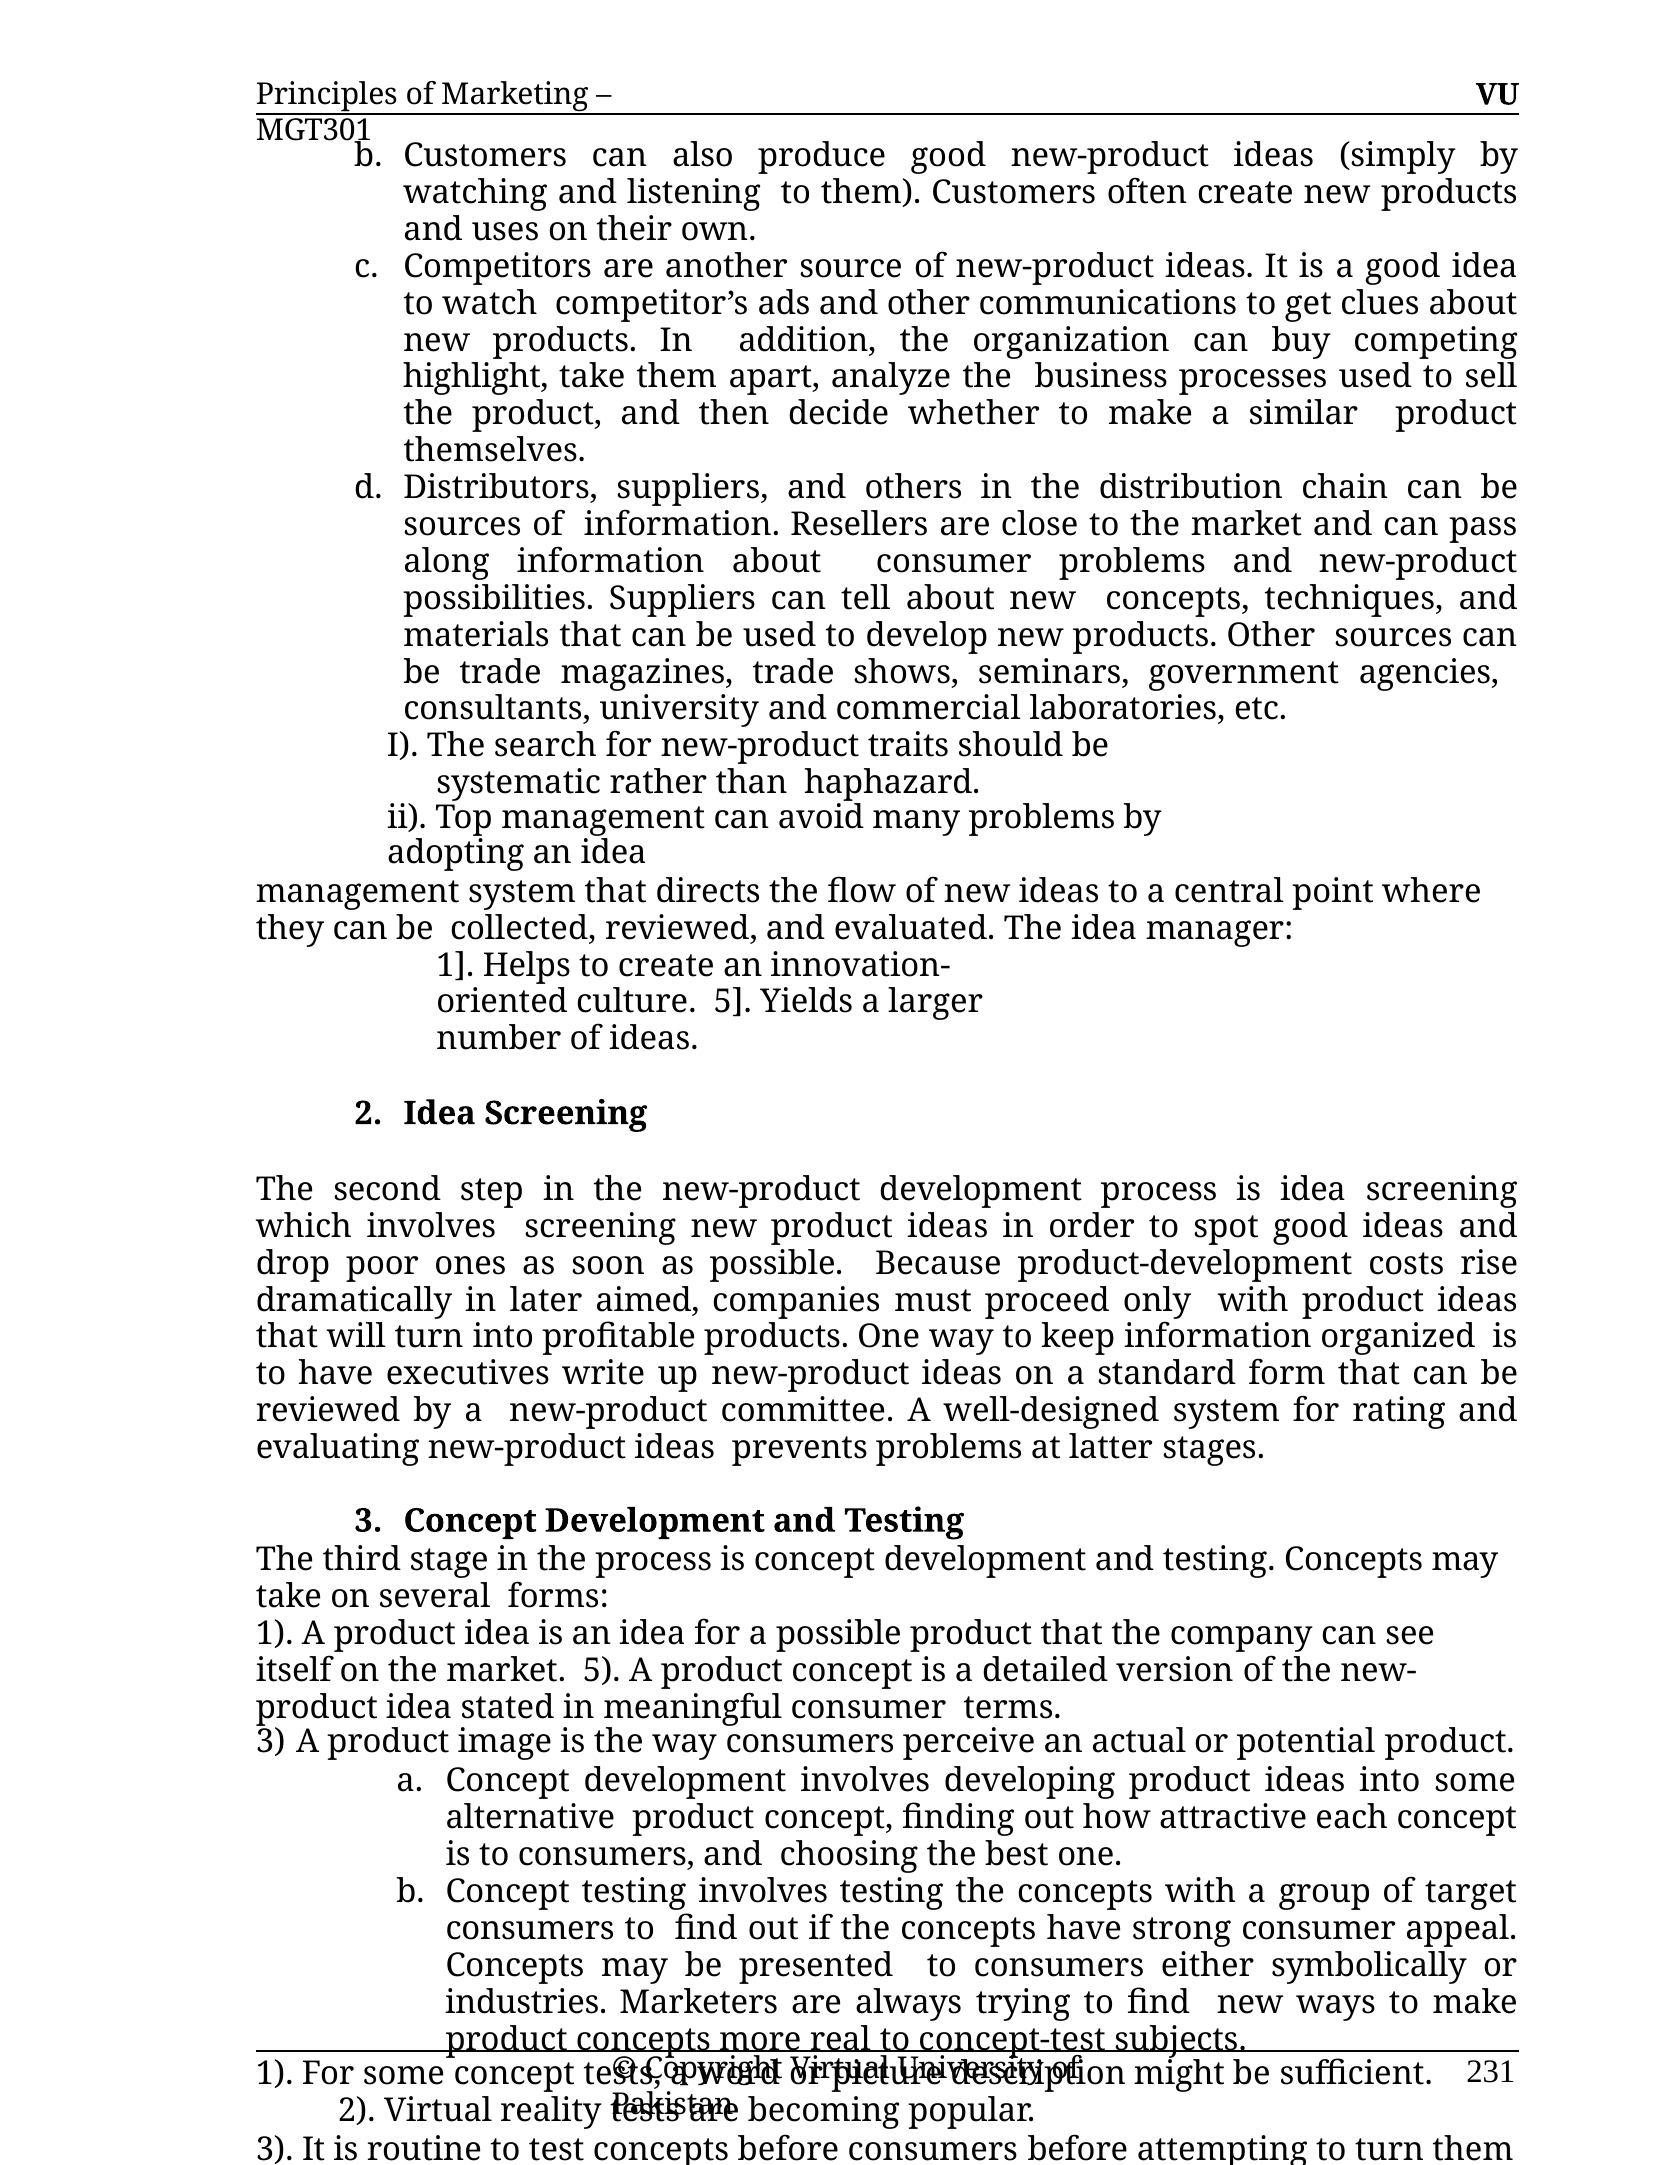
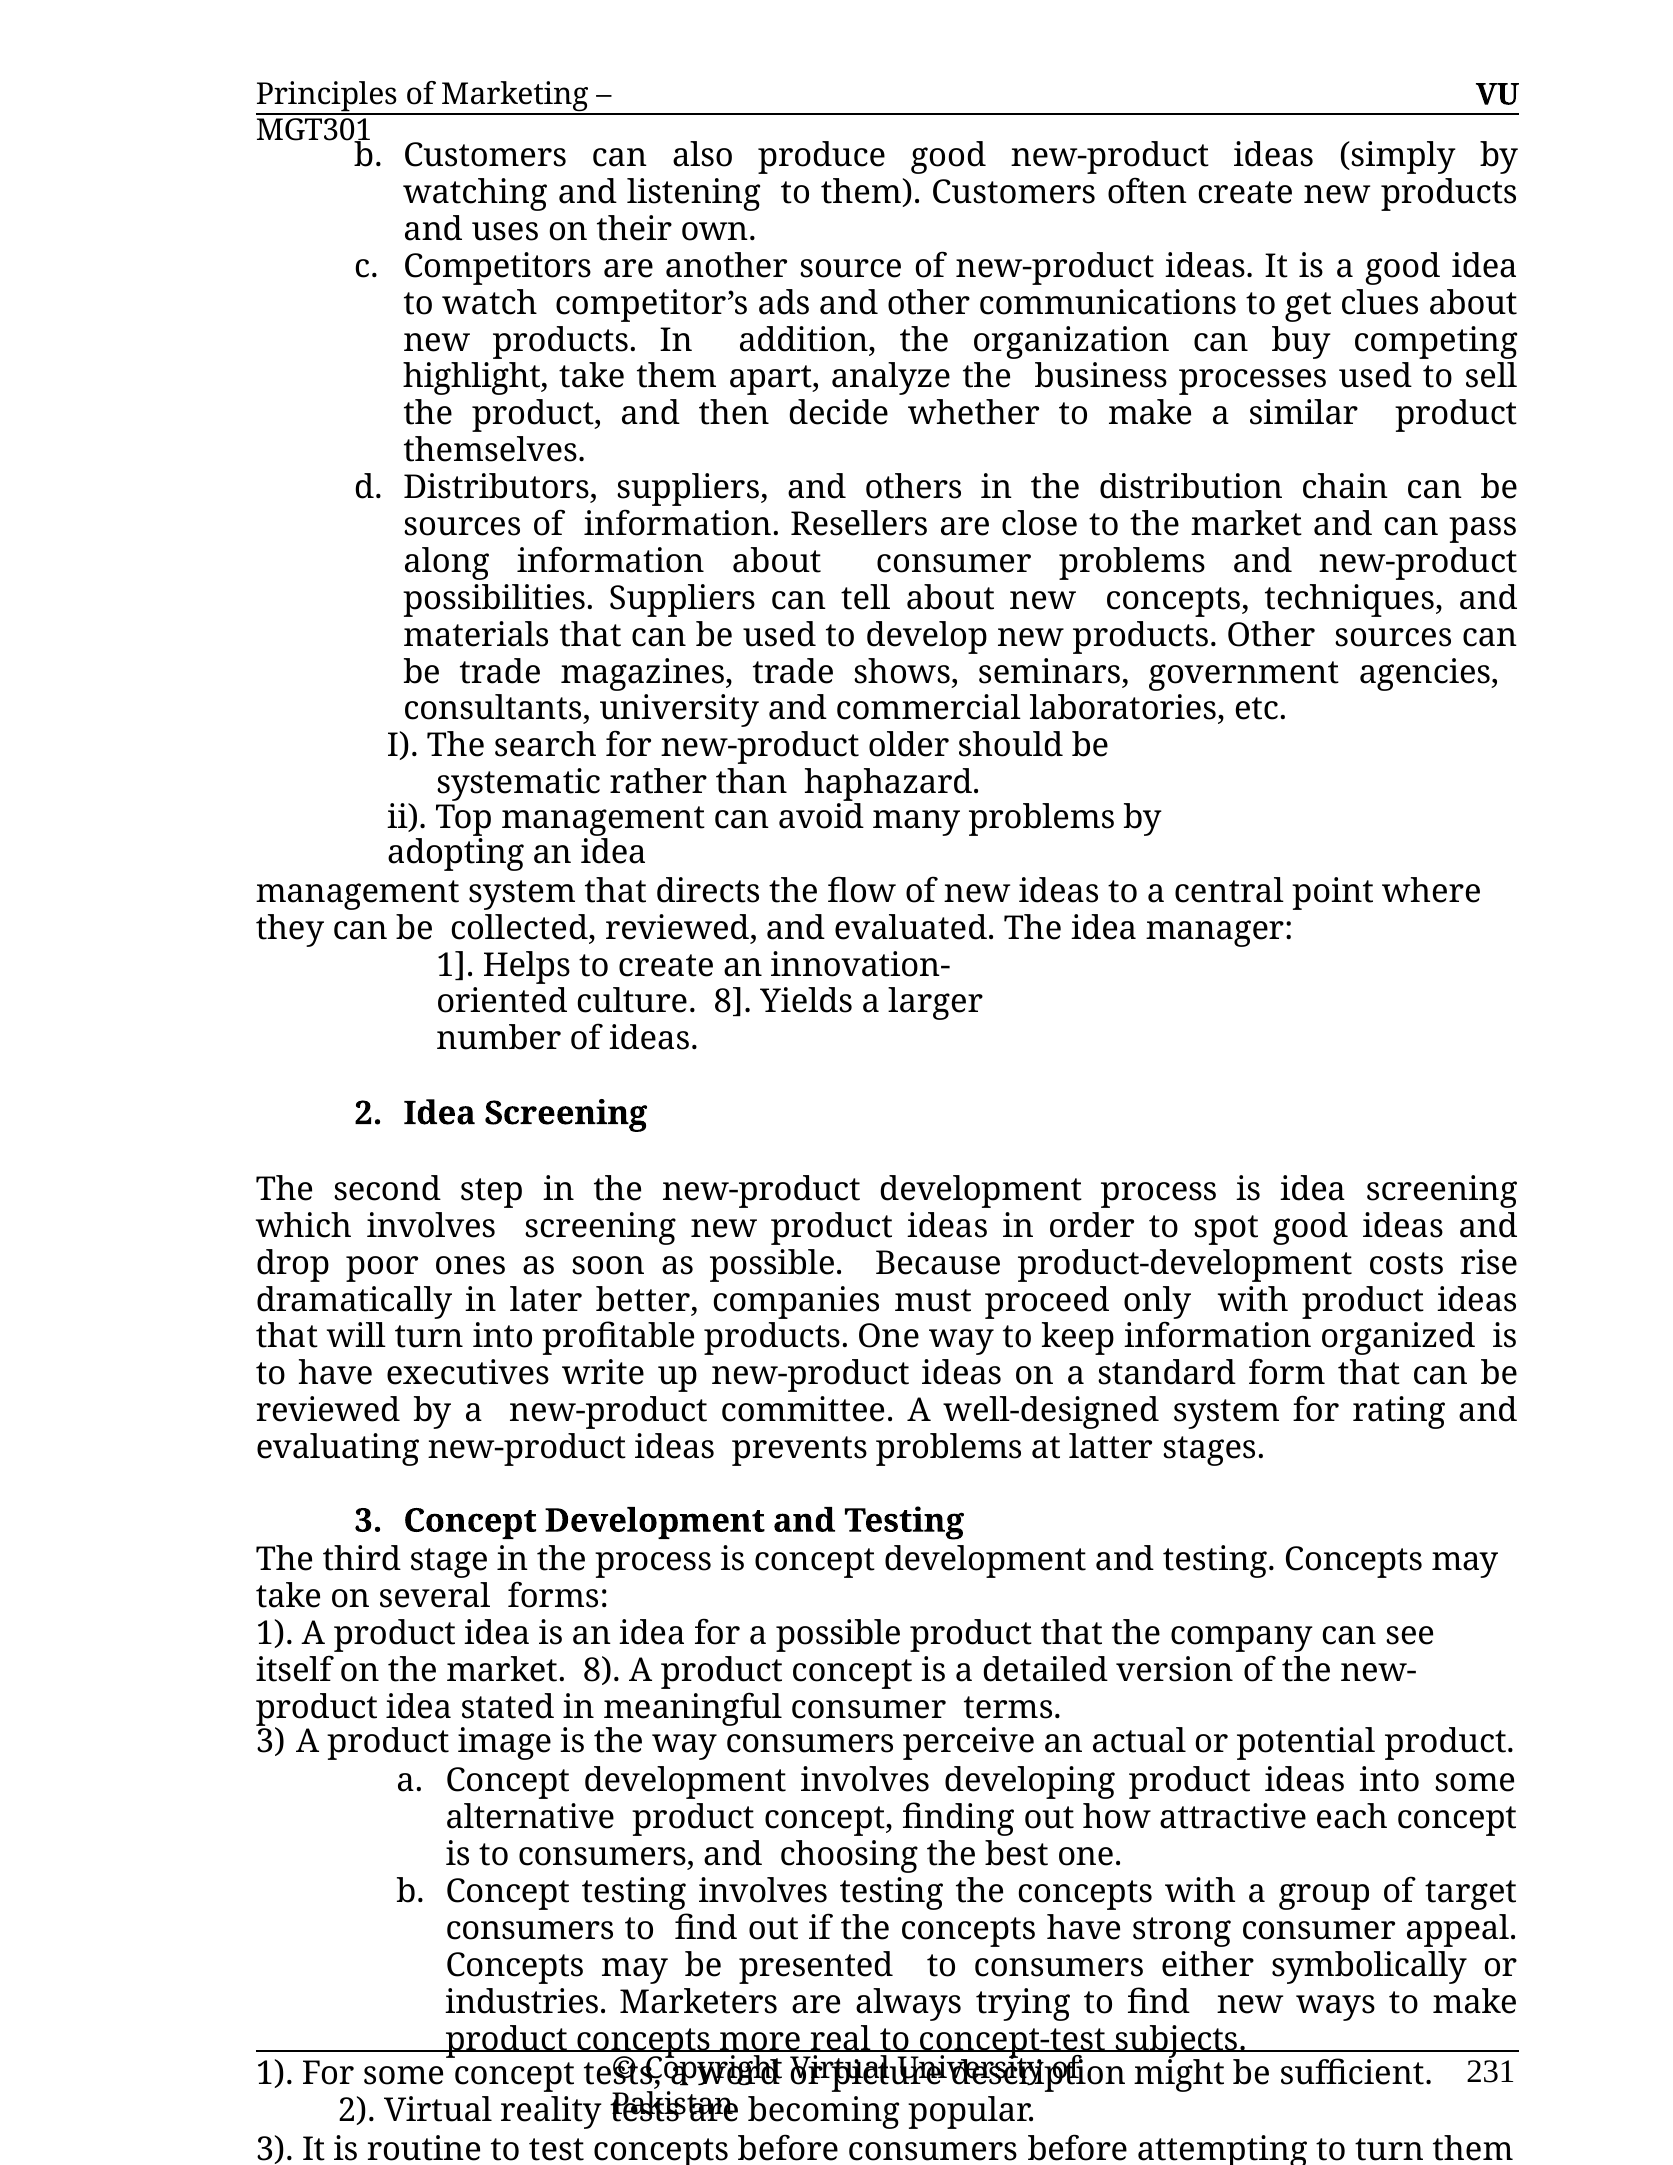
traits: traits -> older (909, 746)
culture 5: 5 -> 8 (733, 1002)
aimed: aimed -> better (647, 1300)
market 5: 5 -> 8 (602, 1670)
